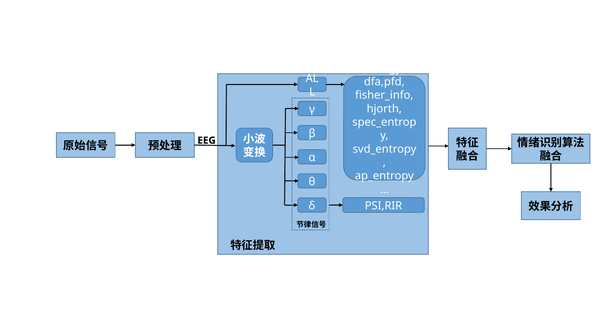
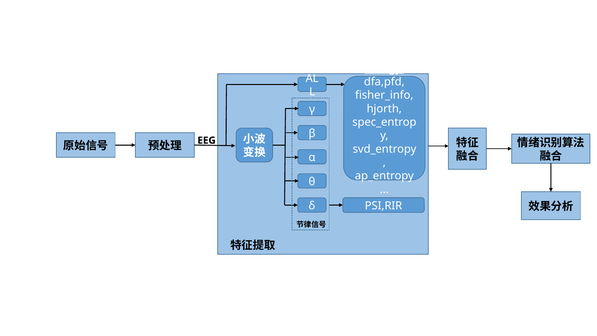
energy underline: none -> present (384, 68)
